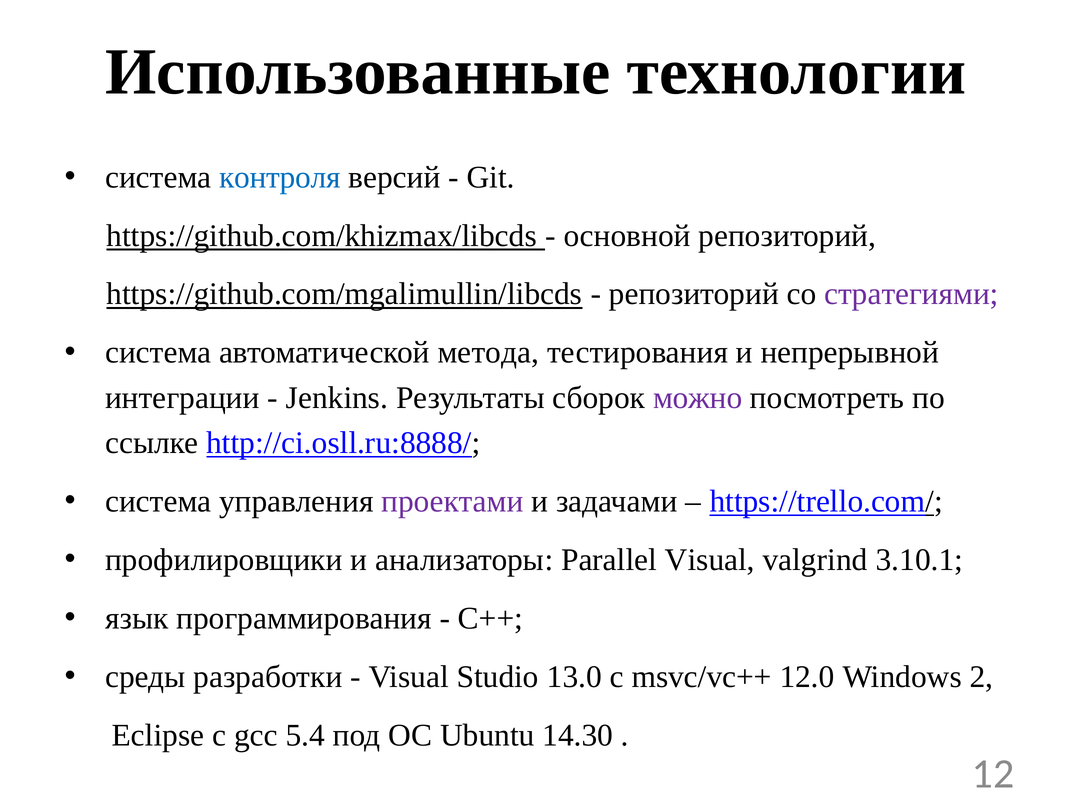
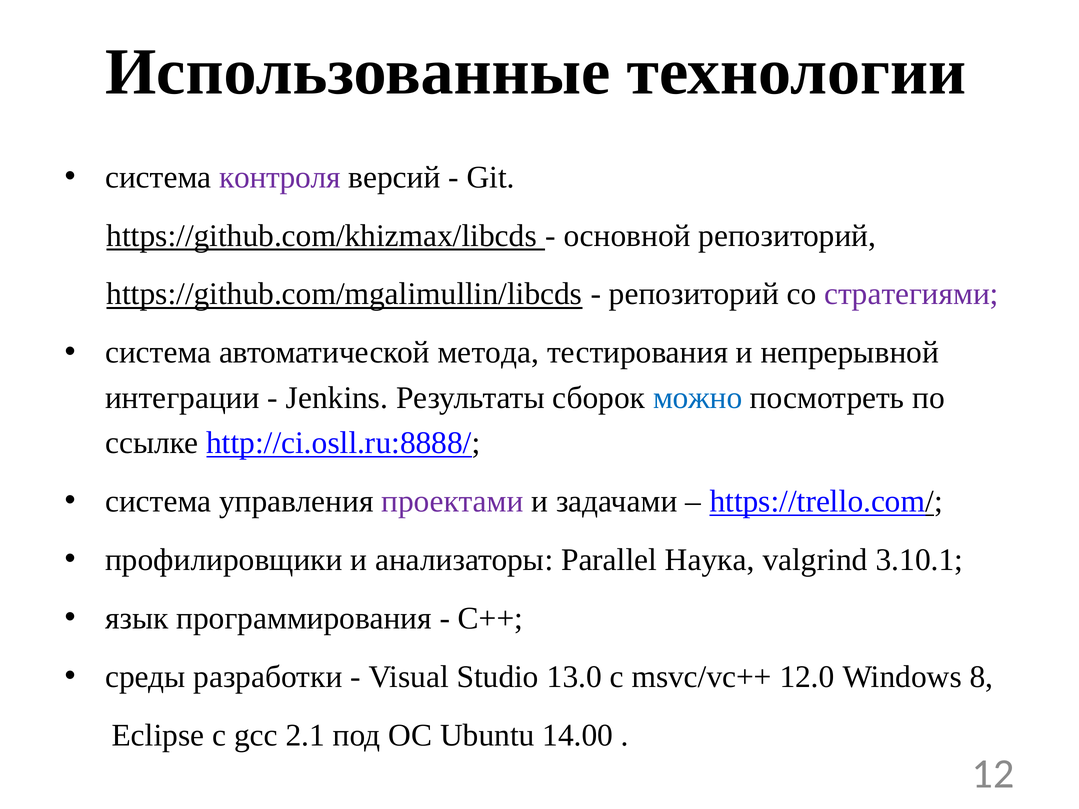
контроля colour: blue -> purple (280, 177)
можно colour: purple -> blue (698, 398)
Parallel Visual: Visual -> Наука (710, 560)
2: 2 -> 8 (981, 677)
5.4: 5.4 -> 2.1 (305, 735)
14.30: 14.30 -> 14.00 (578, 735)
